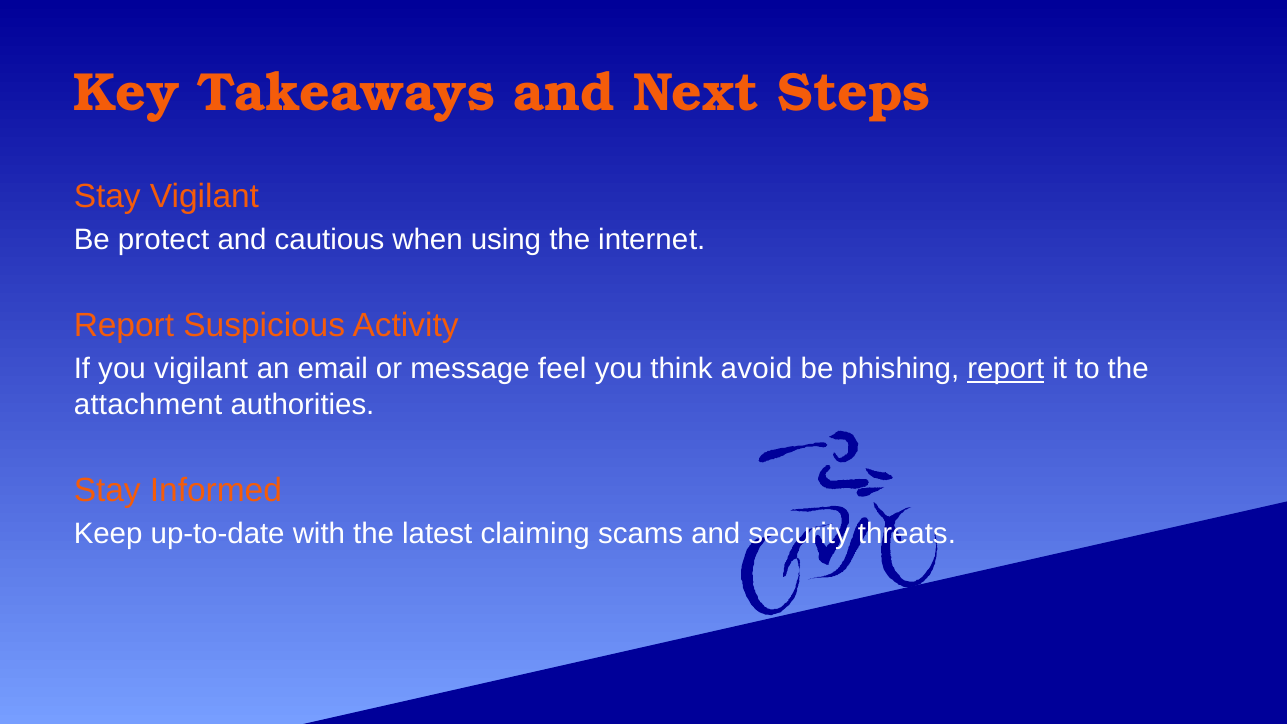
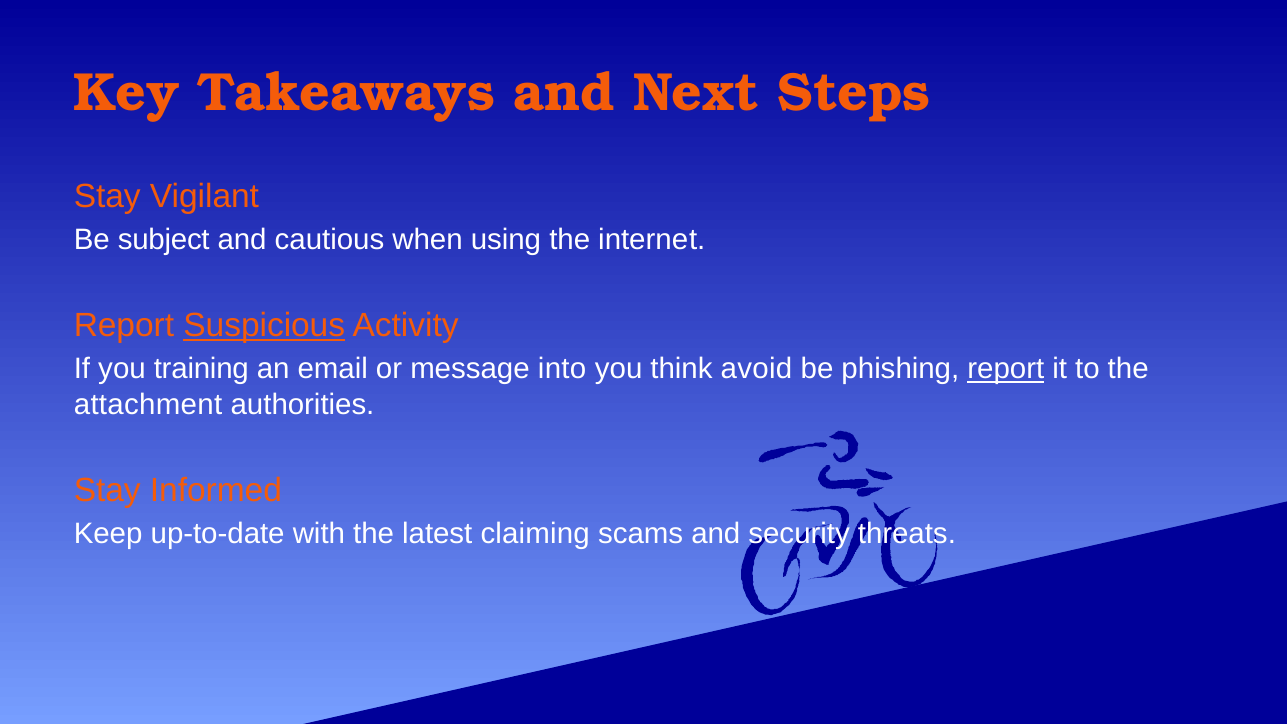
protect: protect -> subject (164, 240)
Suspicious underline: none -> present (264, 326)
you vigilant: vigilant -> training (201, 369)
feel: feel -> into (562, 369)
